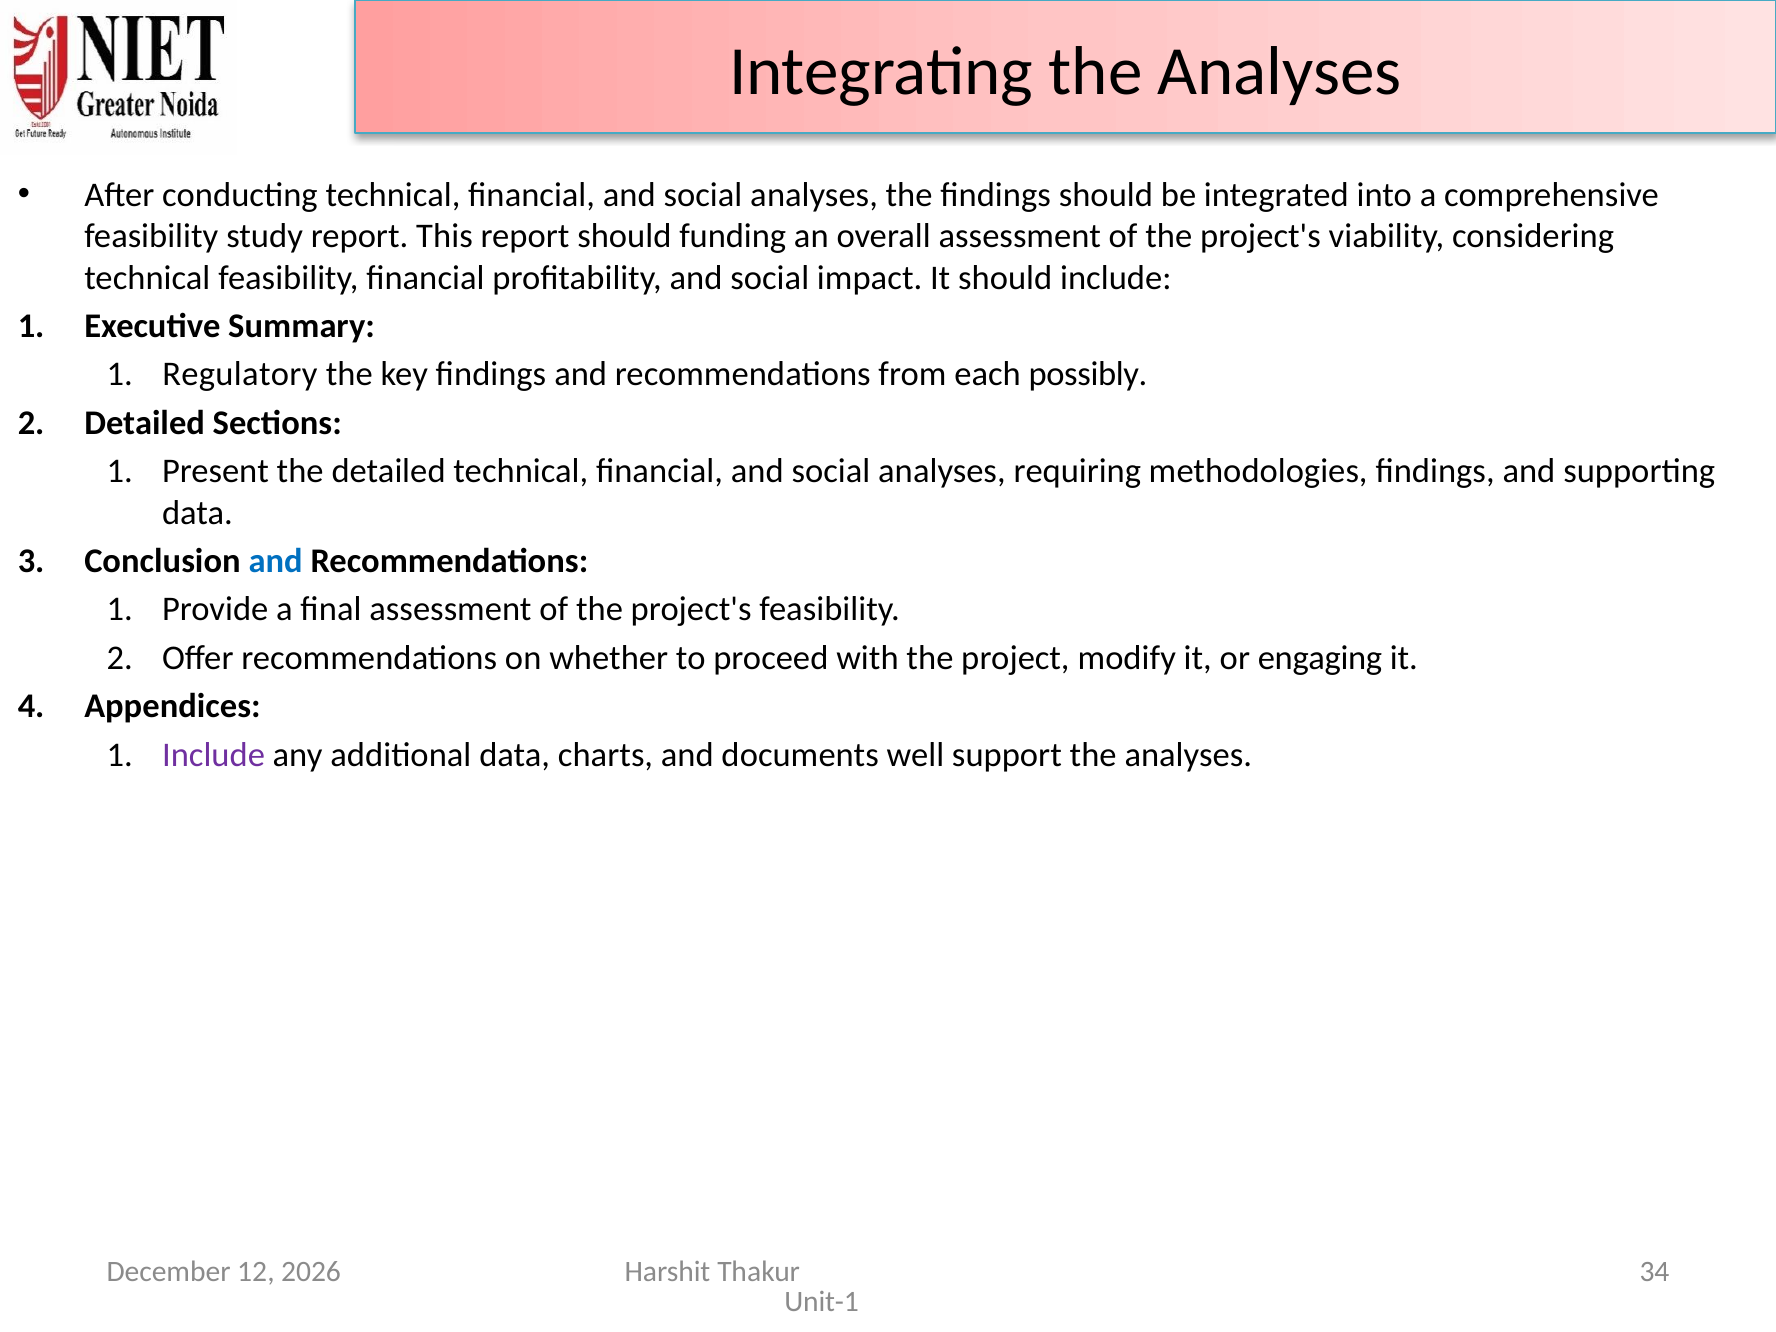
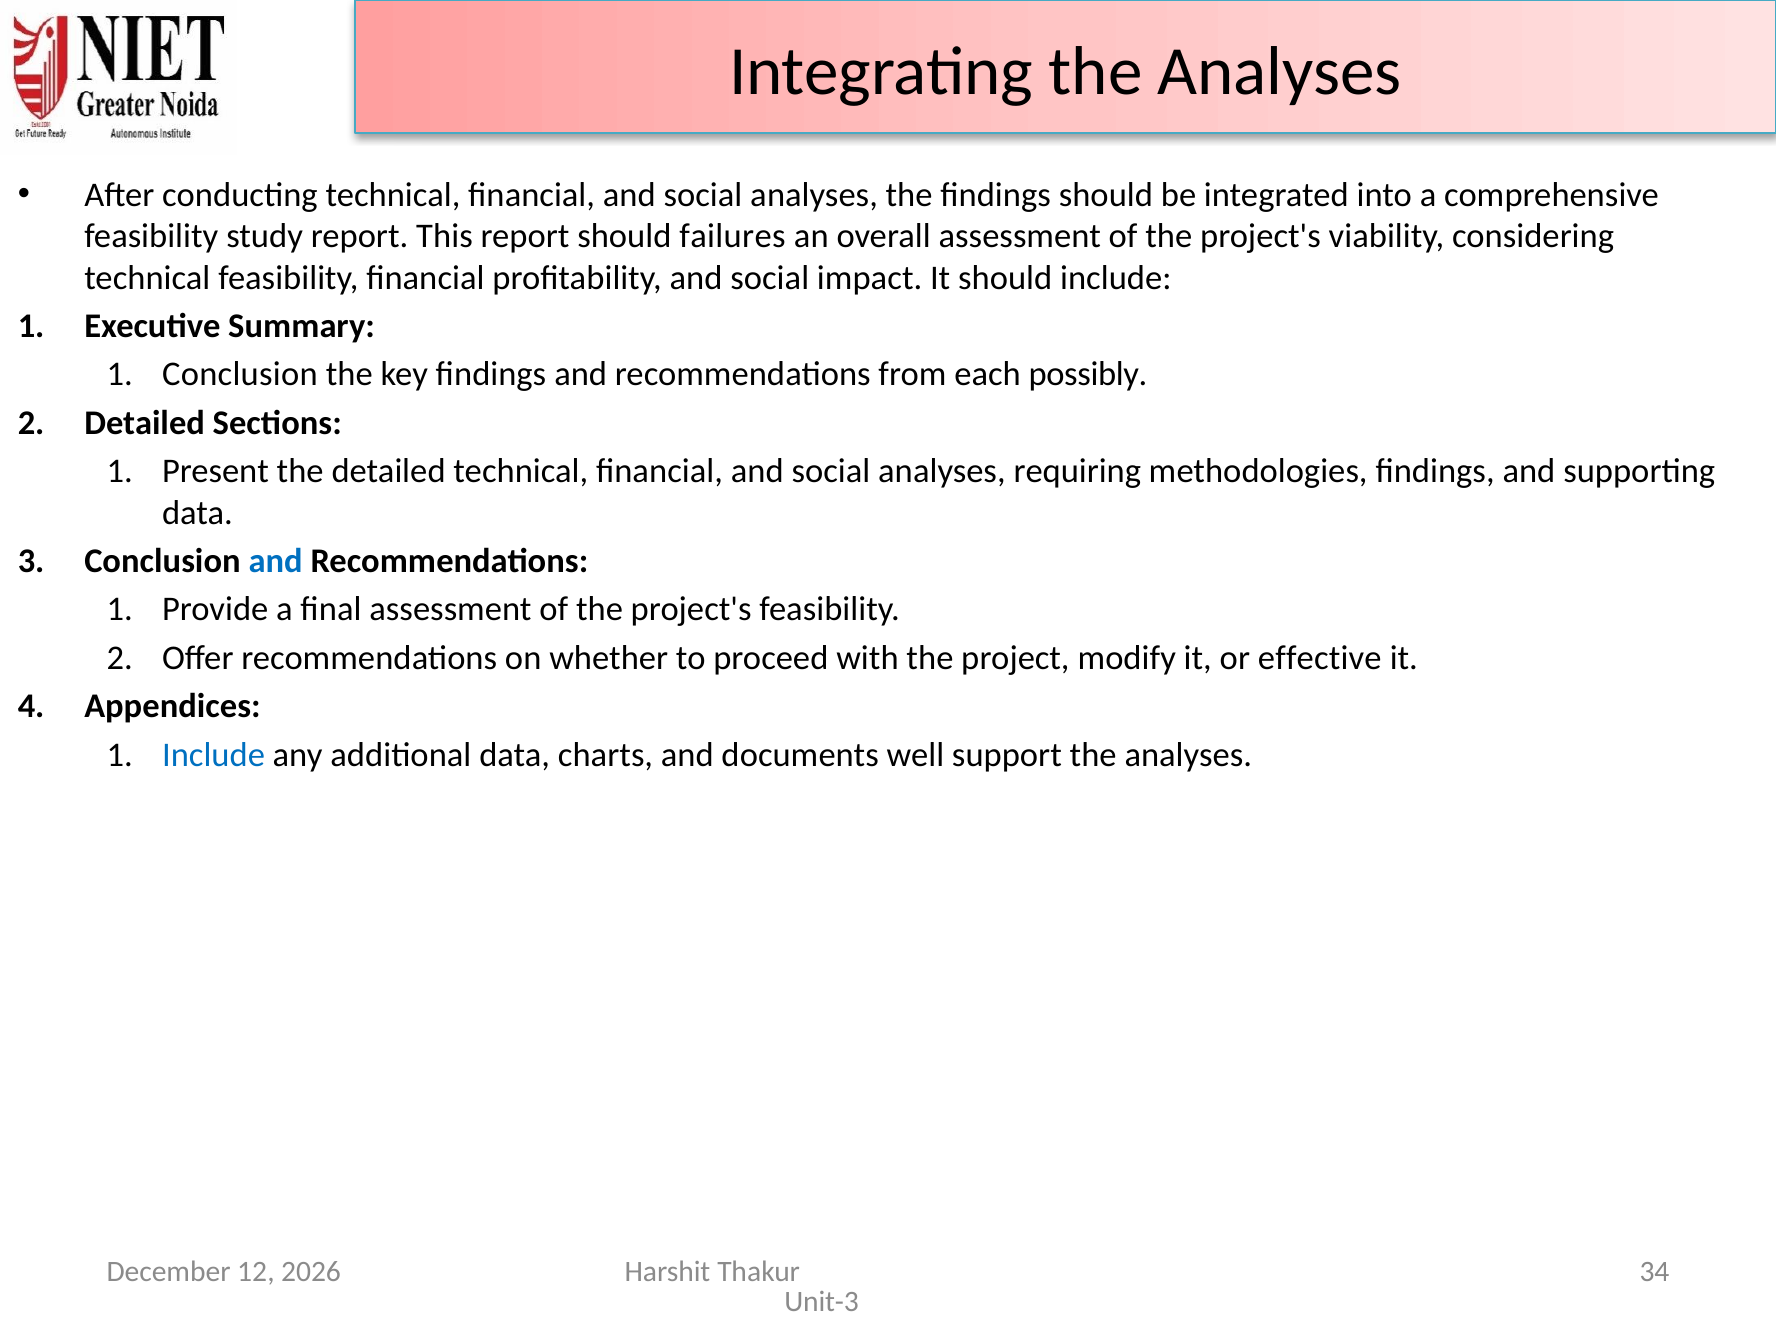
funding: funding -> failures (732, 236)
Regulatory: Regulatory -> Conclusion (240, 374)
engaging: engaging -> effective (1320, 658)
Include colour: purple -> blue (214, 755)
Unit-1: Unit-1 -> Unit-3 (822, 1301)
